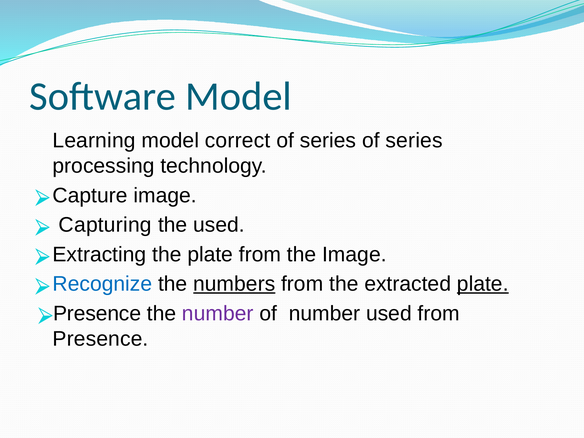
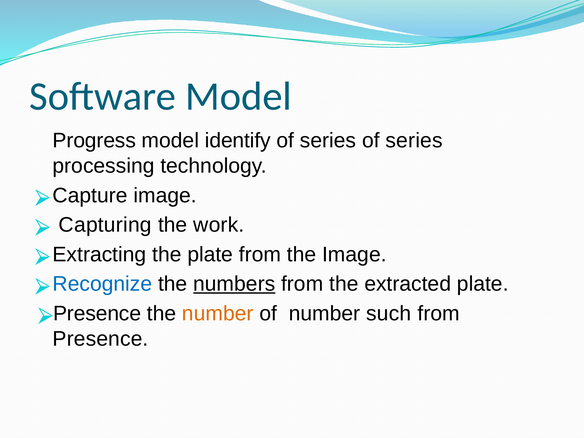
Learning: Learning -> Progress (94, 141)
correct: correct -> identify (238, 141)
the used: used -> work (219, 225)
plate underline: present -> none (483, 284)
number colour: purple -> orange (218, 313)
number used: used -> such (389, 313)
